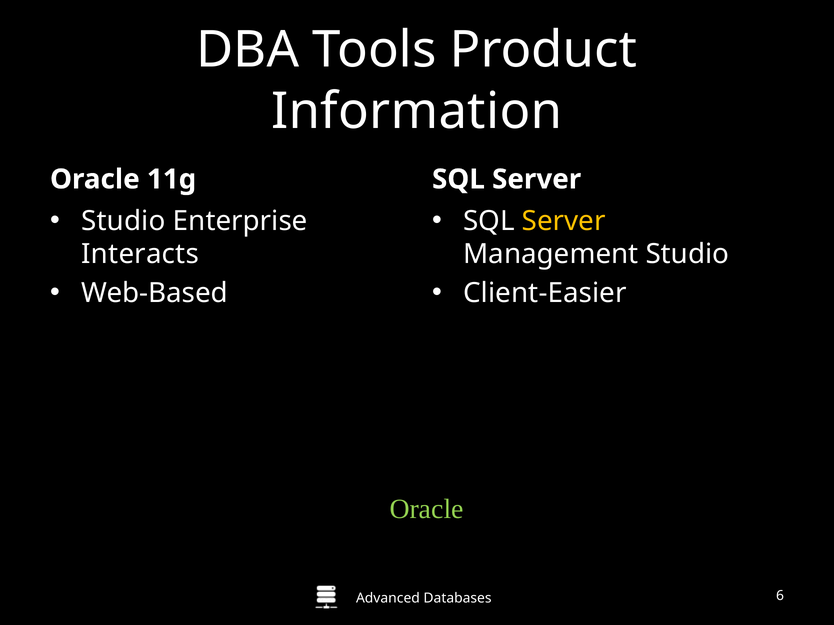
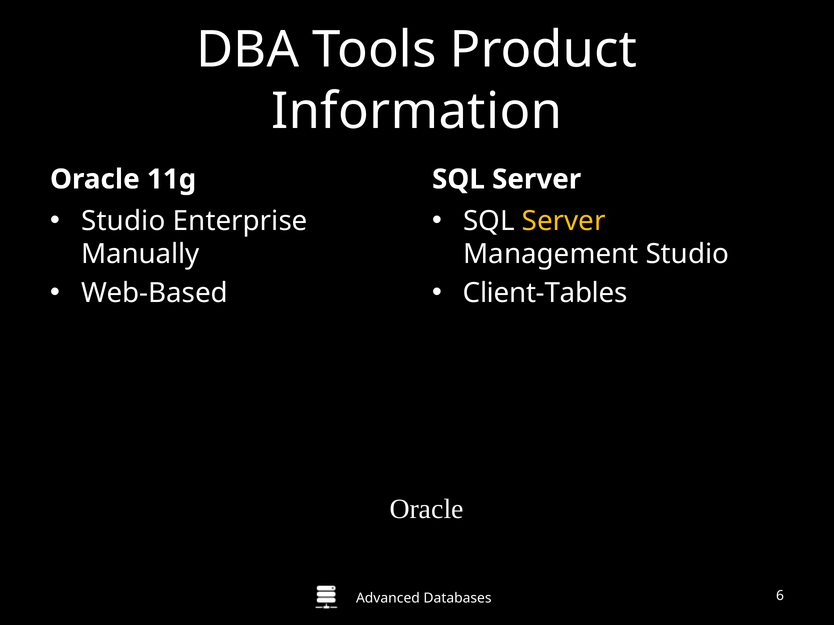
Interacts: Interacts -> Manually (140, 255)
Client-Easier: Client-Easier -> Client-Tables (545, 293)
Oracle colour: light green -> white (427, 509)
